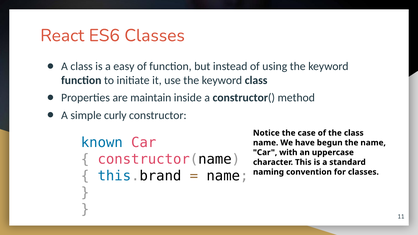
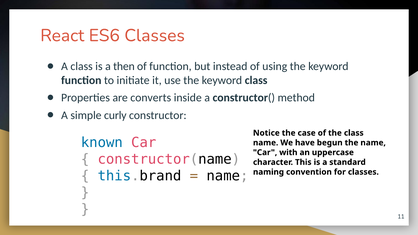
easy: easy -> then (124, 66)
maintain: maintain -> converts (151, 98)
